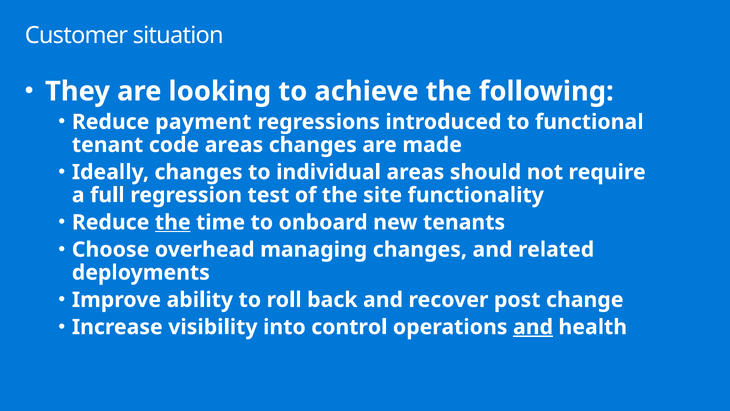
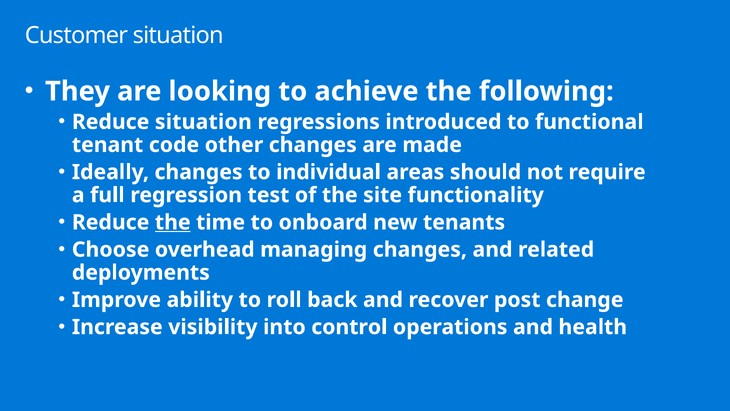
Reduce payment: payment -> situation (203, 122)
code areas: areas -> other (234, 145)
and underline: present -> none (533, 327)
